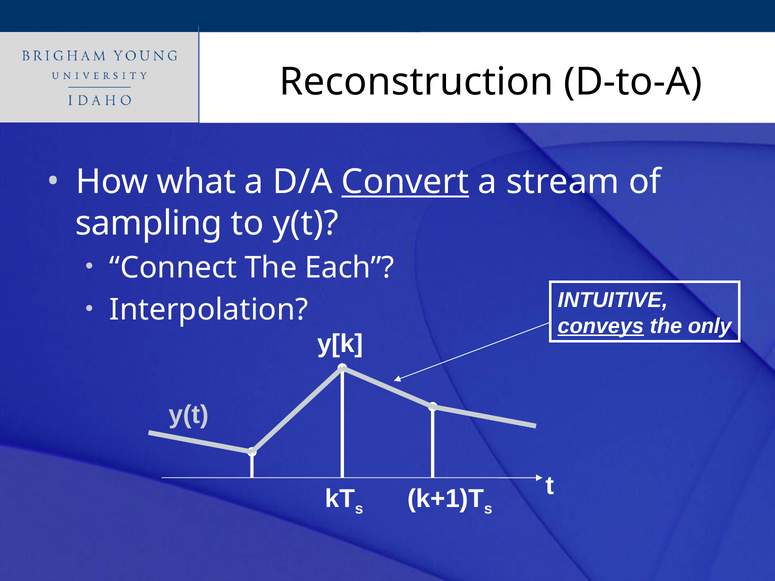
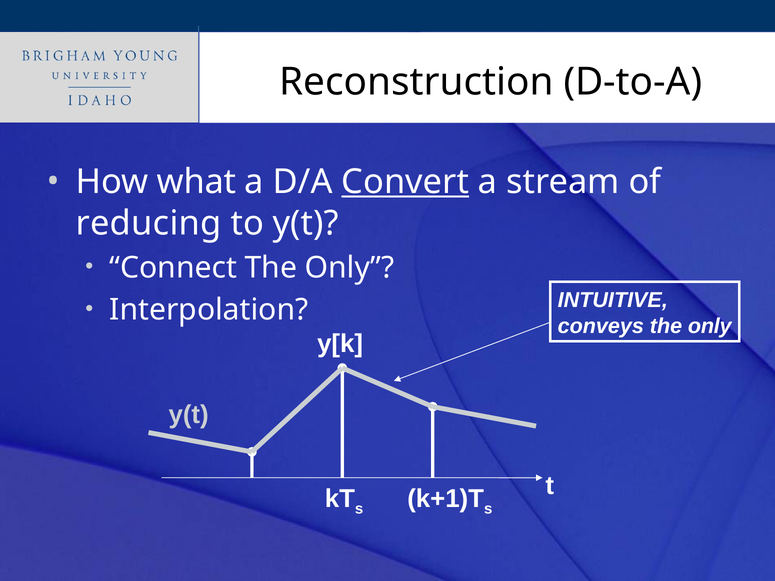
sampling: sampling -> reducing (149, 223)
Connect The Each: Each -> Only (349, 268)
conveys underline: present -> none (601, 326)
